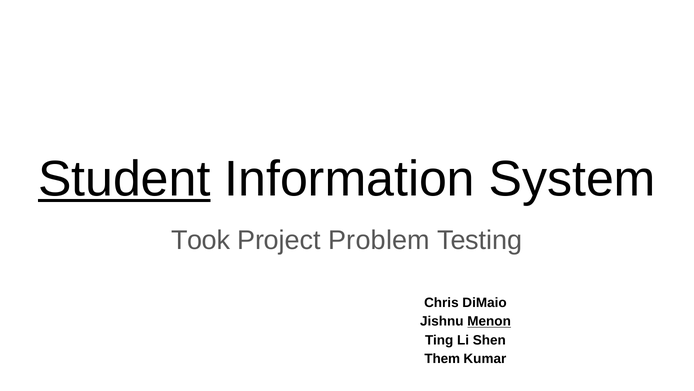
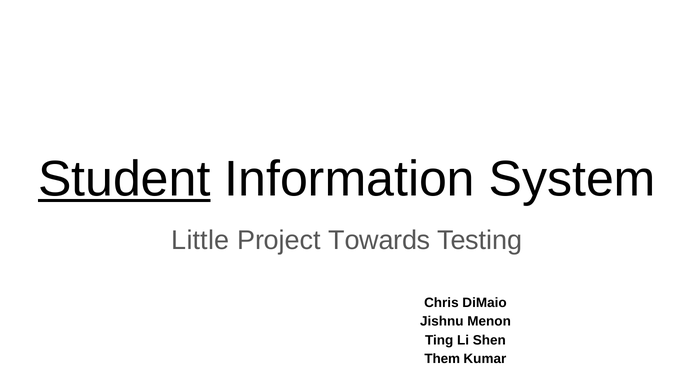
Took: Took -> Little (200, 240)
Problem: Problem -> Towards (379, 240)
Menon underline: present -> none (489, 321)
